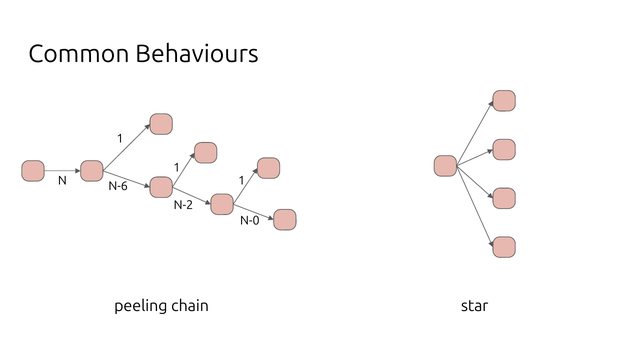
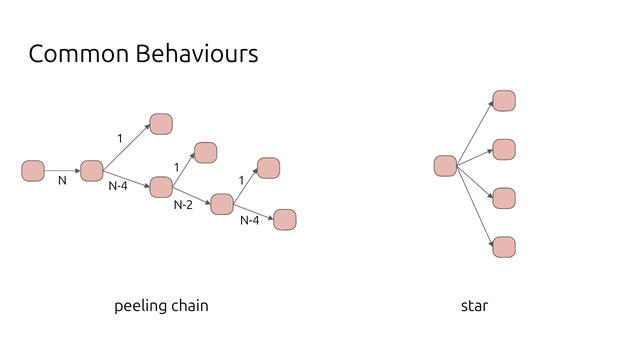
N N-6: N-6 -> N-4 (118, 186)
N-0: N-0 -> N-4 (250, 220)
